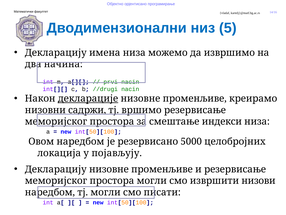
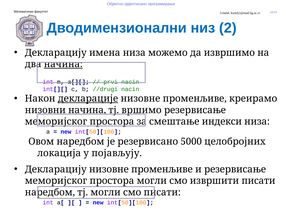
5: 5 -> 2 (228, 28)
начина underline: none -> present (63, 64)
низовни садржи: садржи -> начина (87, 110)
извршити низови: низови -> писати (258, 180)
